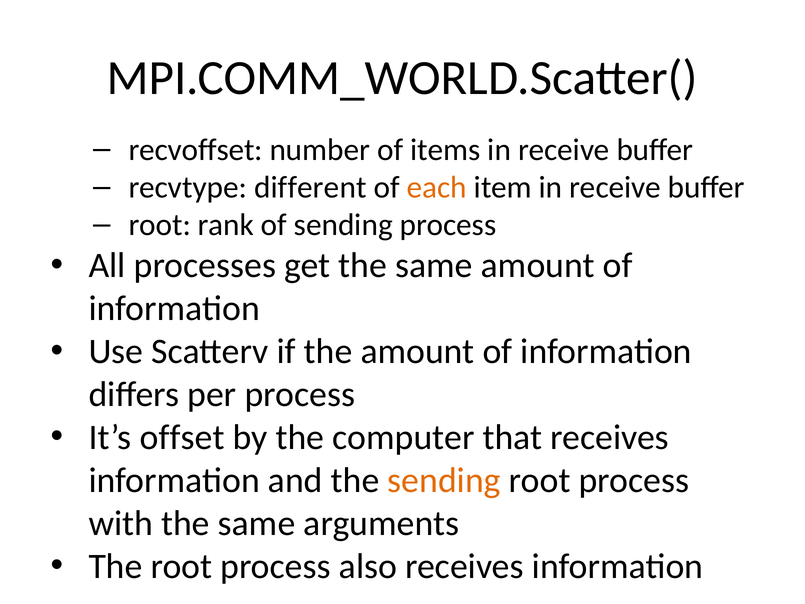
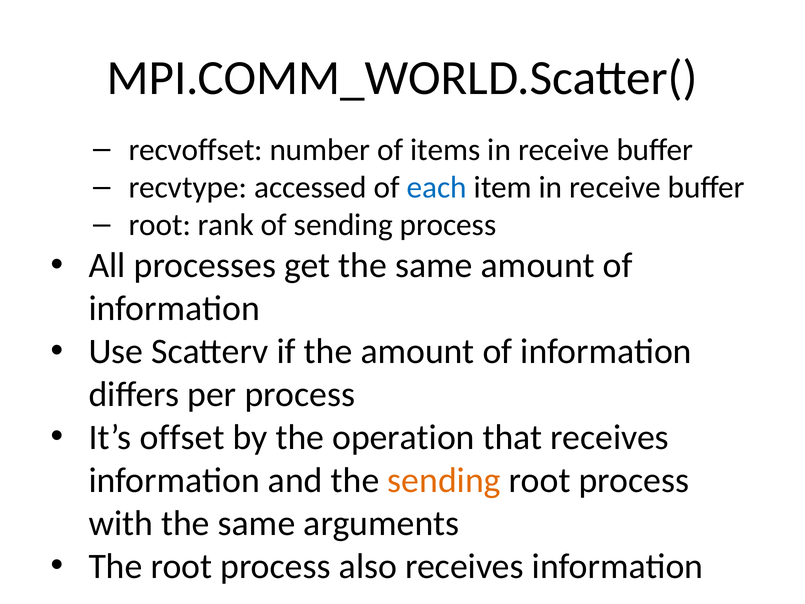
different: different -> accessed (310, 187)
each colour: orange -> blue (437, 187)
computer: computer -> operation (403, 437)
